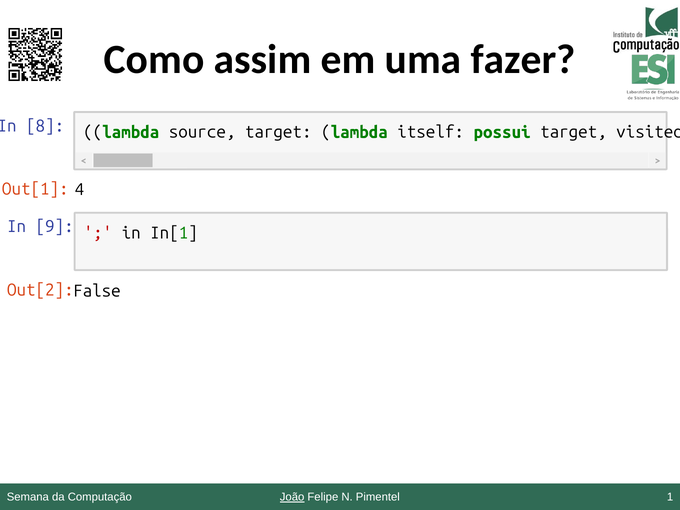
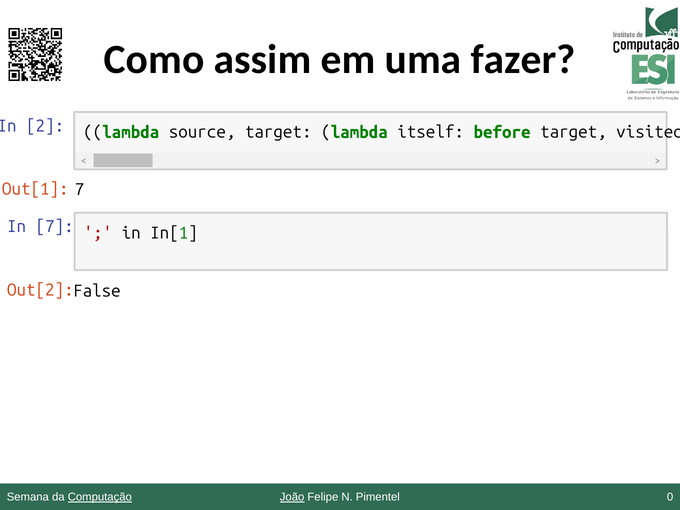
8: 8 -> 2 (45, 126)
possui: possui -> before (502, 132)
Out[1 4: 4 -> 7 (79, 189)
In 9: 9 -> 7 (55, 227)
Computação underline: none -> present (100, 497)
1: 1 -> 0 (670, 497)
